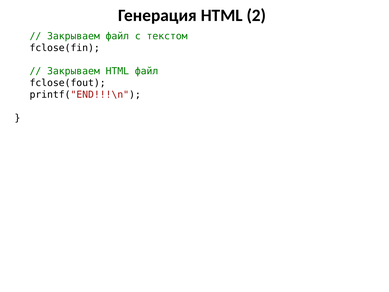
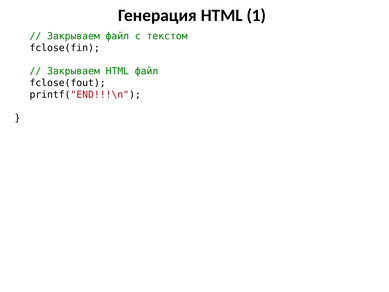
2: 2 -> 1 (256, 15)
